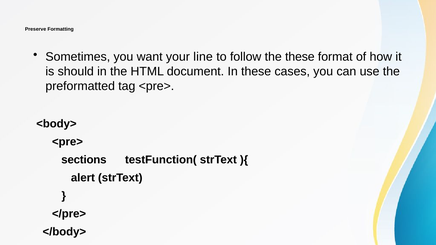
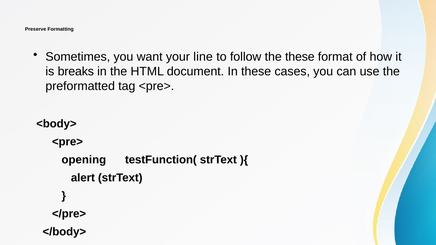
should: should -> breaks (76, 71)
sections: sections -> opening (84, 160)
